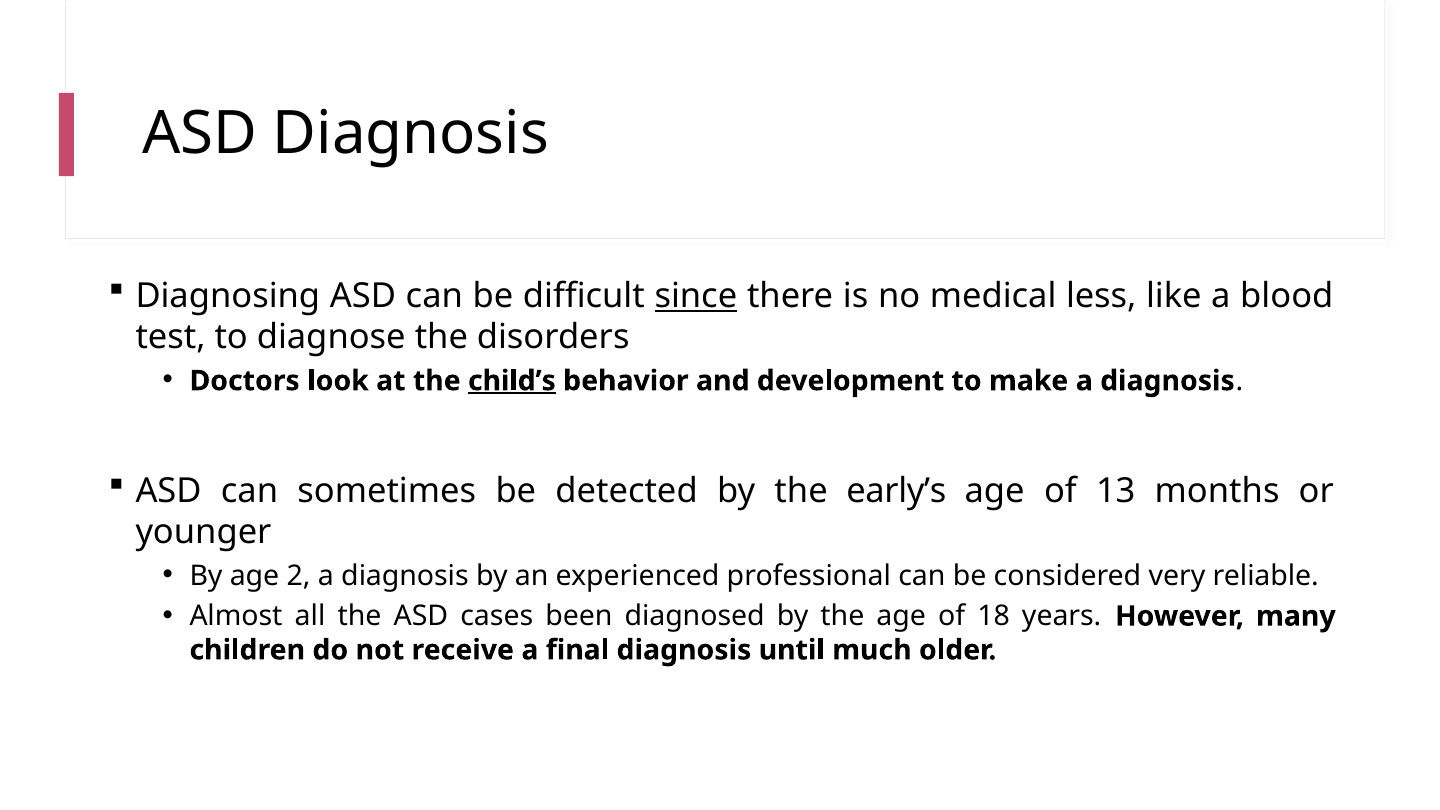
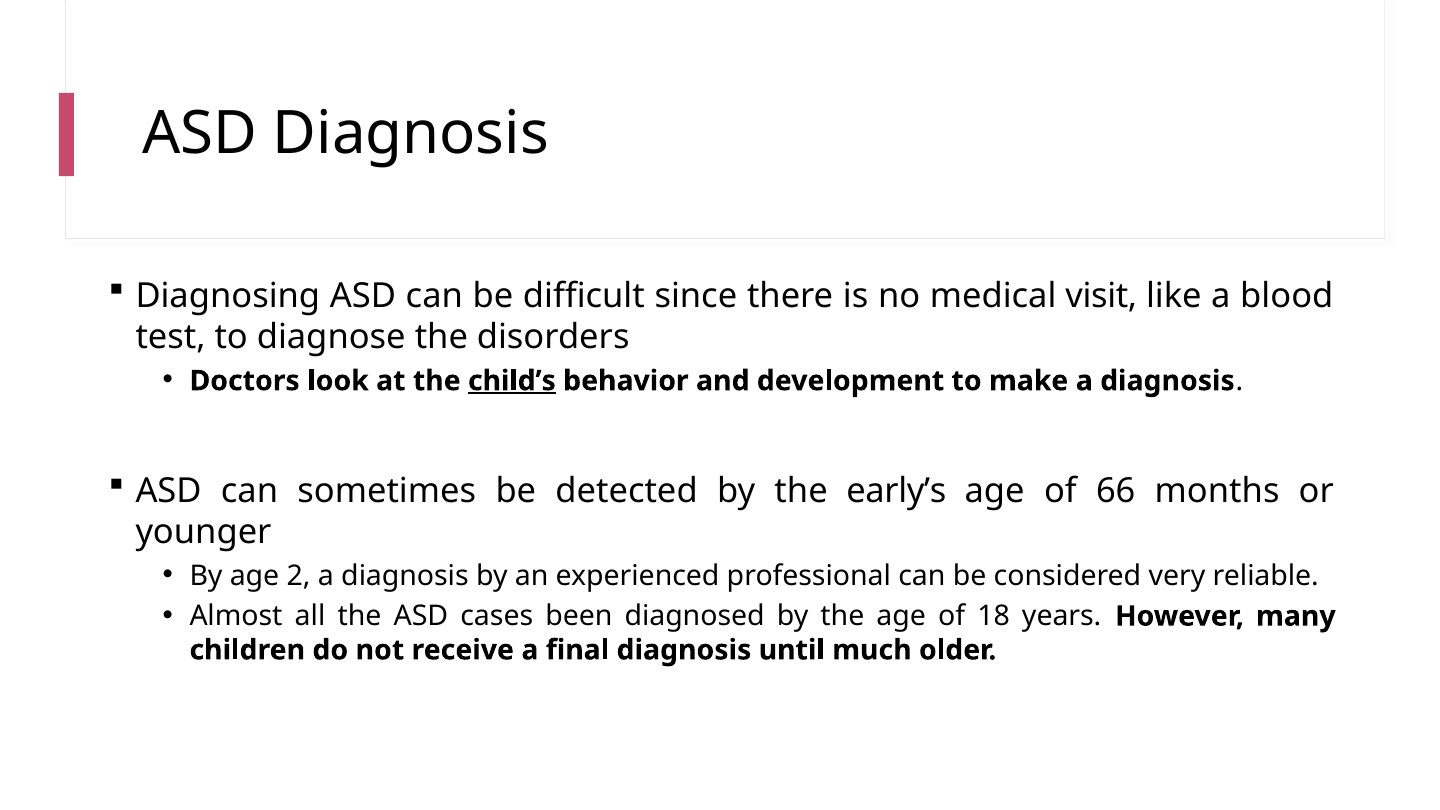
since underline: present -> none (696, 296)
less: less -> visit (1101, 296)
13: 13 -> 66 (1116, 491)
